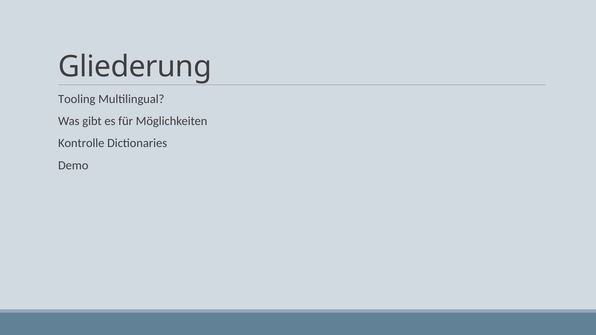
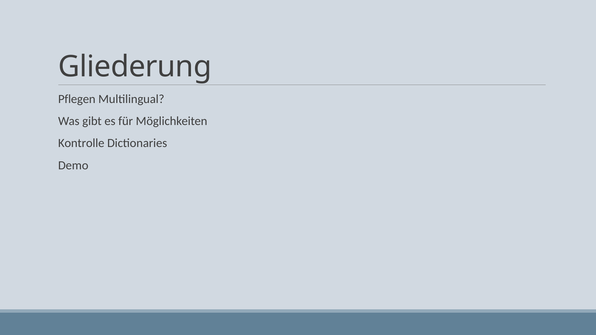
Tooling: Tooling -> Pflegen (77, 99)
